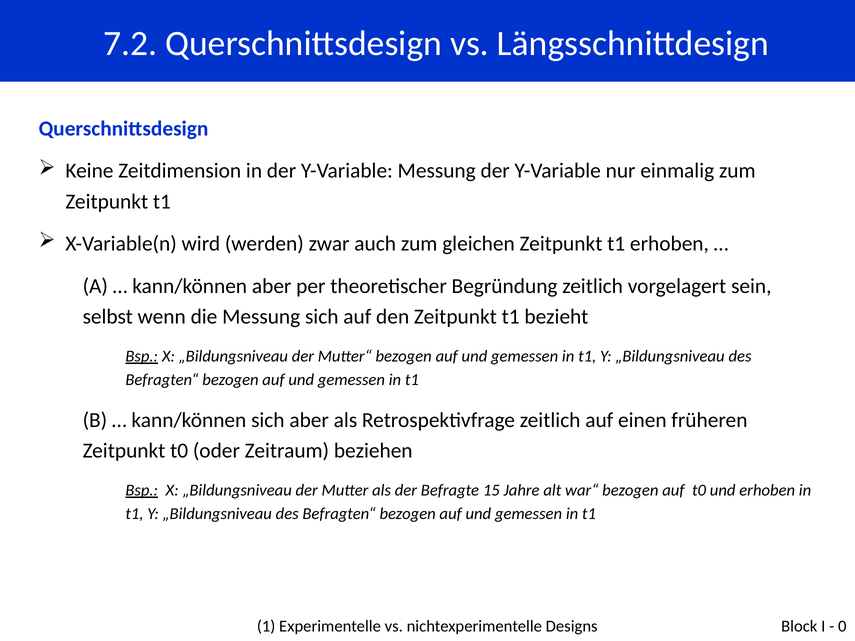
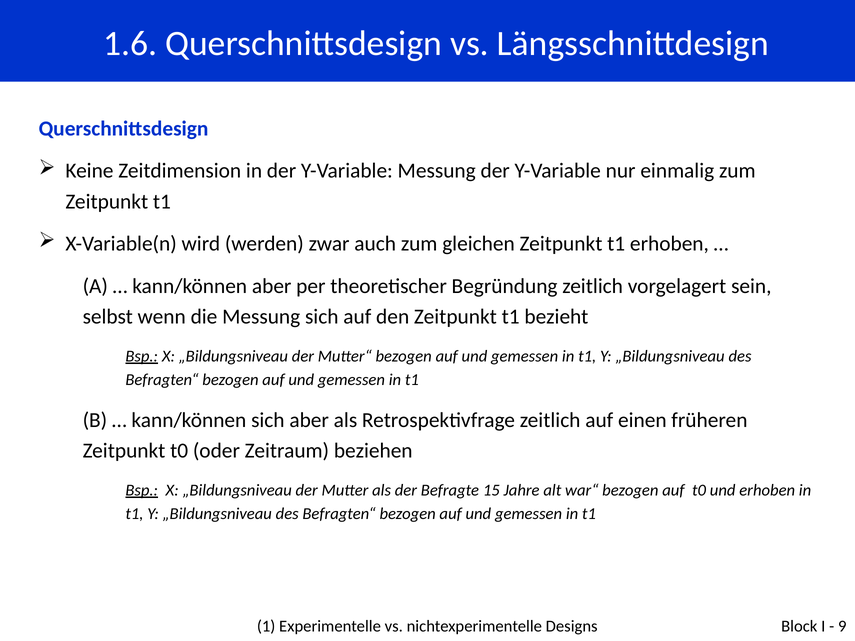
7.2: 7.2 -> 1.6 (130, 43)
0: 0 -> 9 (842, 626)
